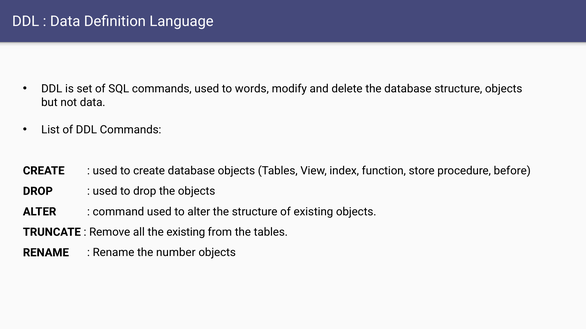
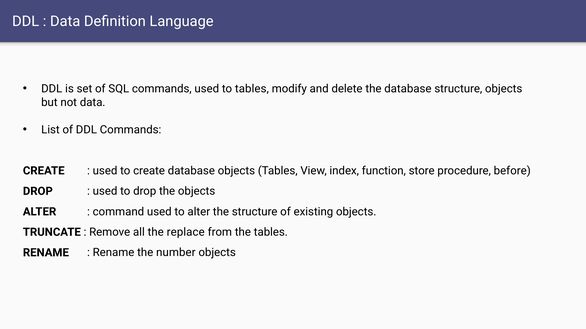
to words: words -> tables (252, 89)
the existing: existing -> replace (186, 233)
